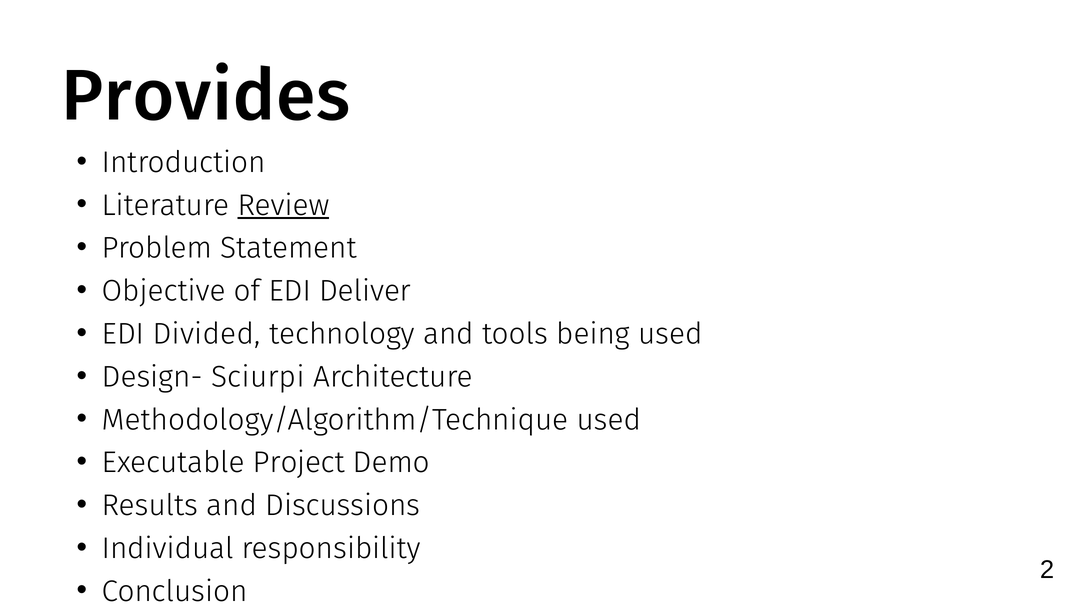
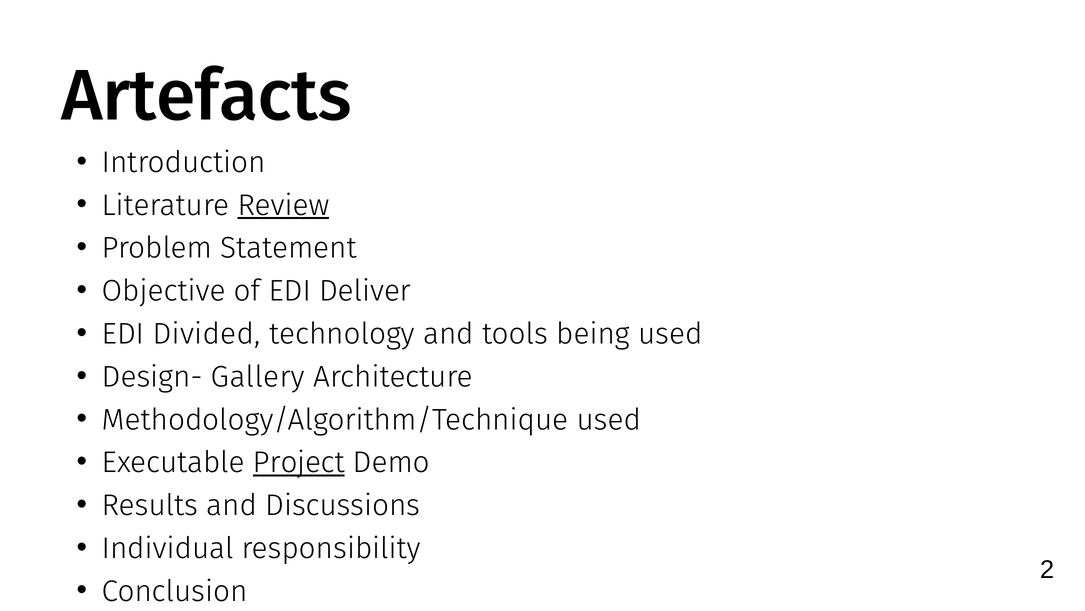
Provides: Provides -> Artefacts (206, 96)
Sciurpi: Sciurpi -> Gallery (258, 376)
Project underline: none -> present (299, 462)
